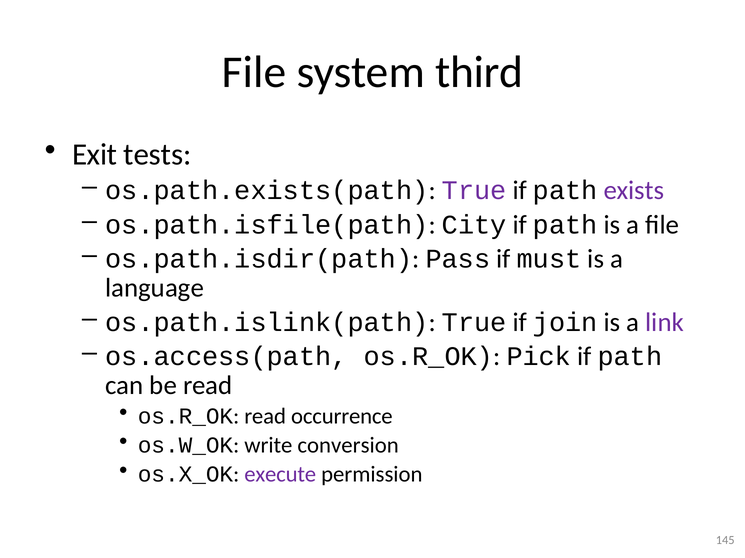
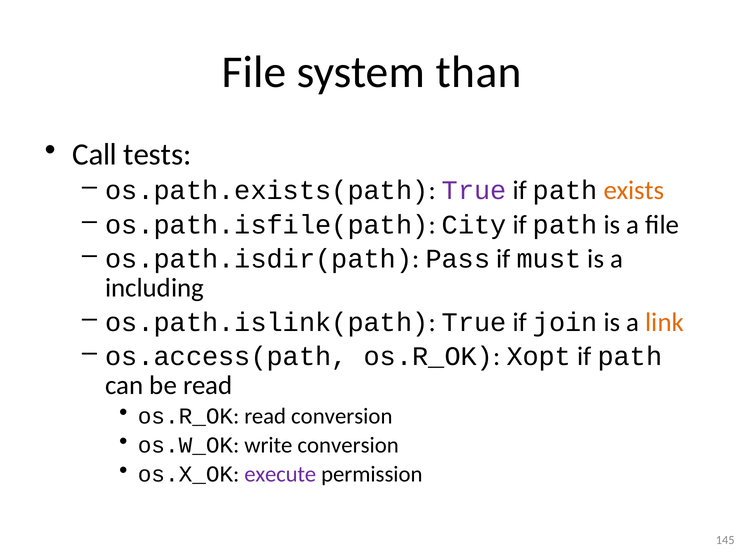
third: third -> than (479, 72)
Exit: Exit -> Call (95, 155)
exists colour: purple -> orange (634, 191)
language: language -> including (155, 288)
link colour: purple -> orange (665, 323)
Pick: Pick -> Xopt (539, 357)
read occurrence: occurrence -> conversion (342, 417)
